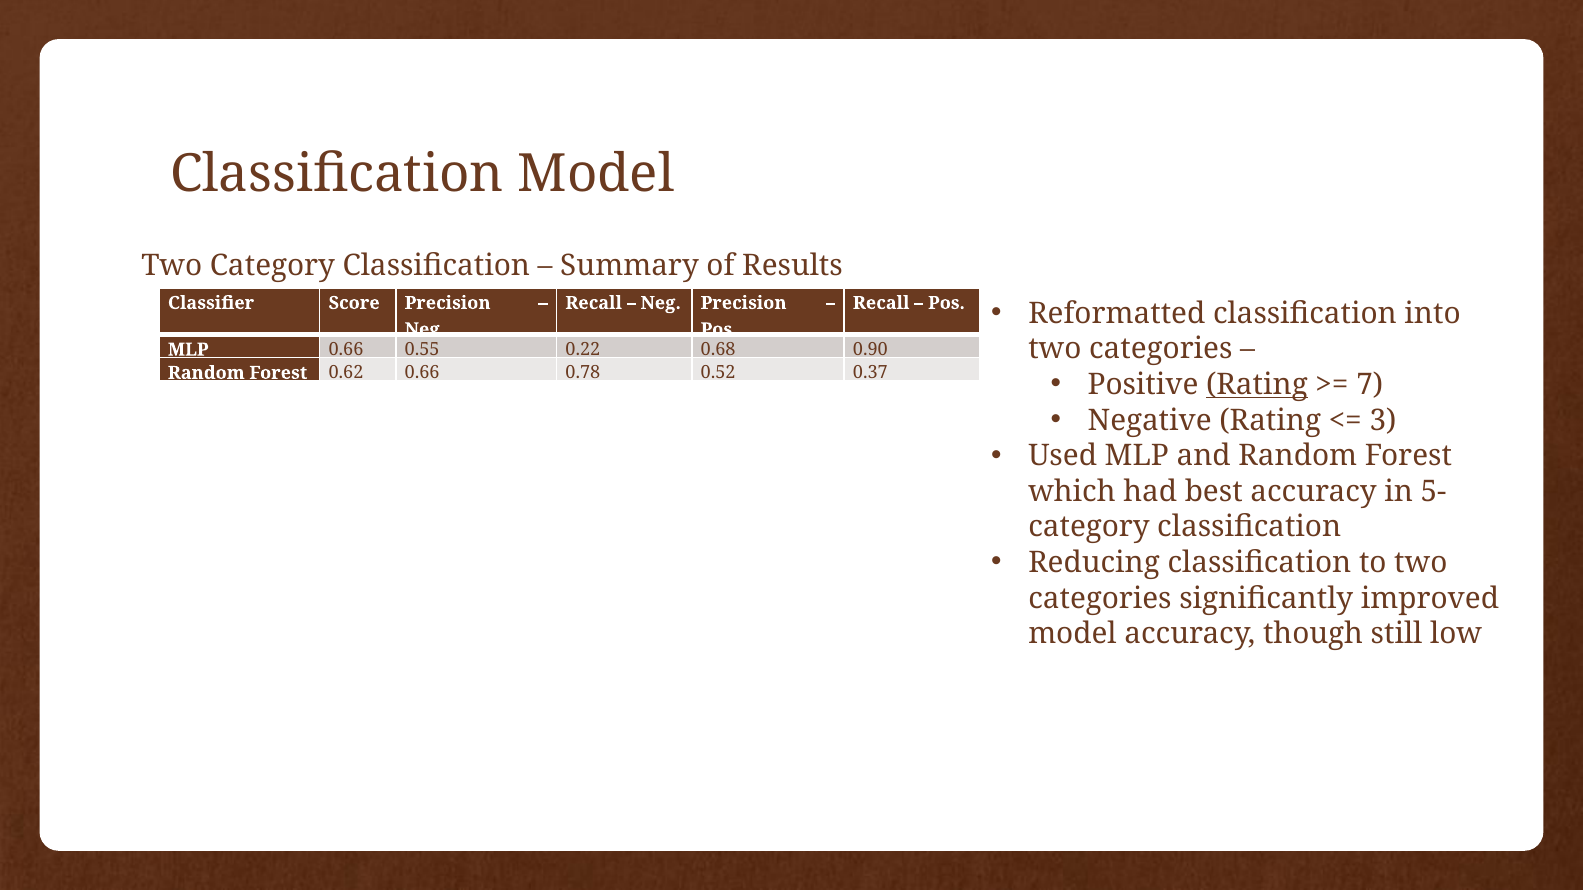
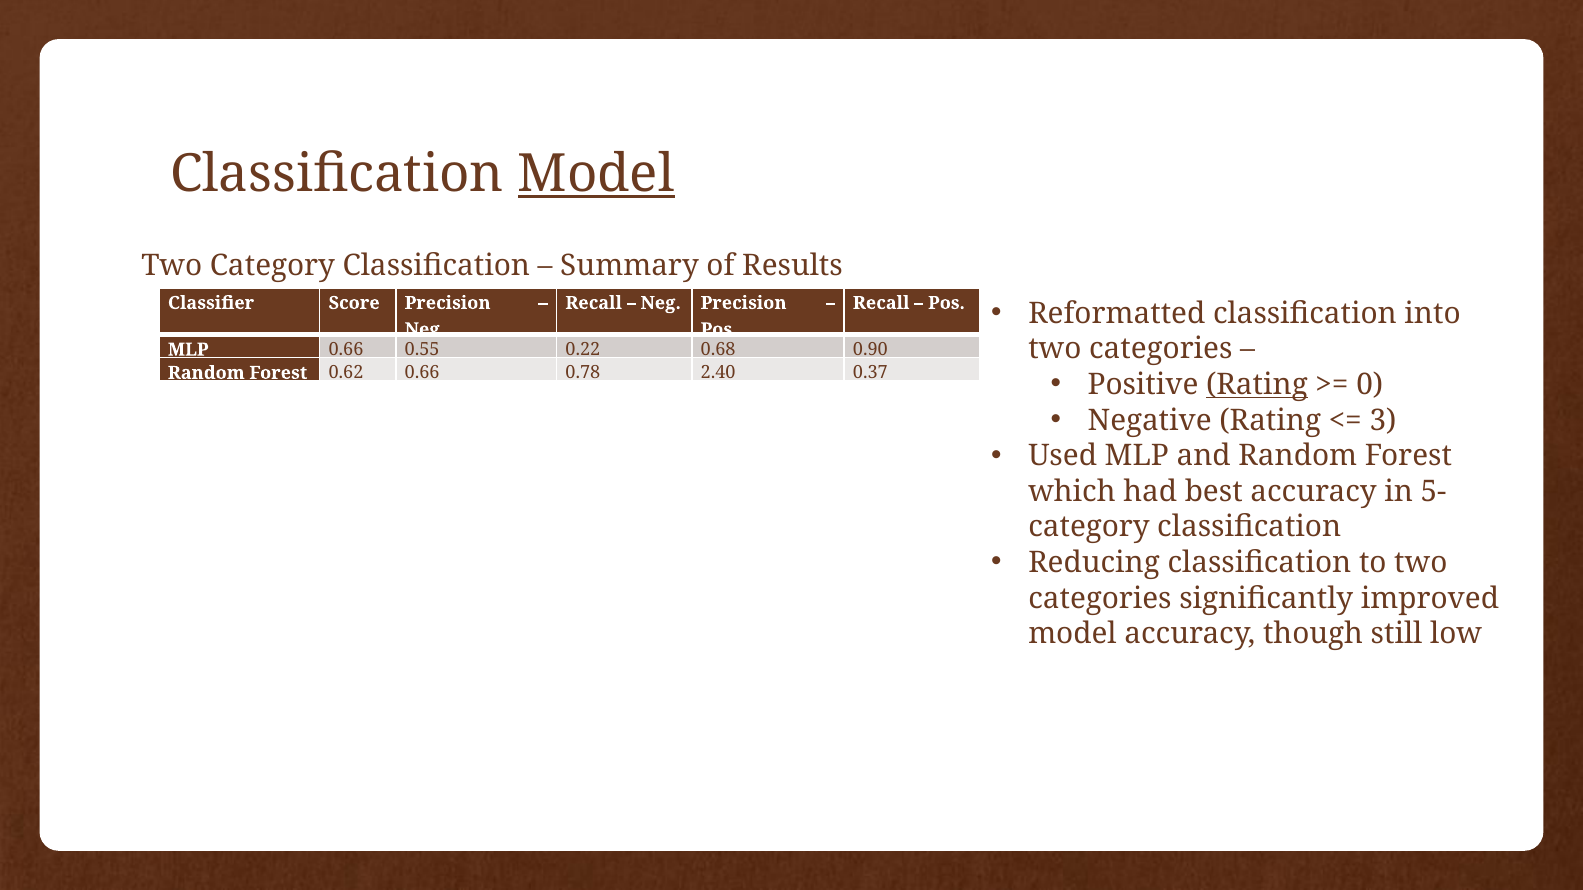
Model underline: none -> present (596, 174)
0.52: 0.52 -> 2.40 (718, 373)
7: 7 -> 0 (1370, 385)
